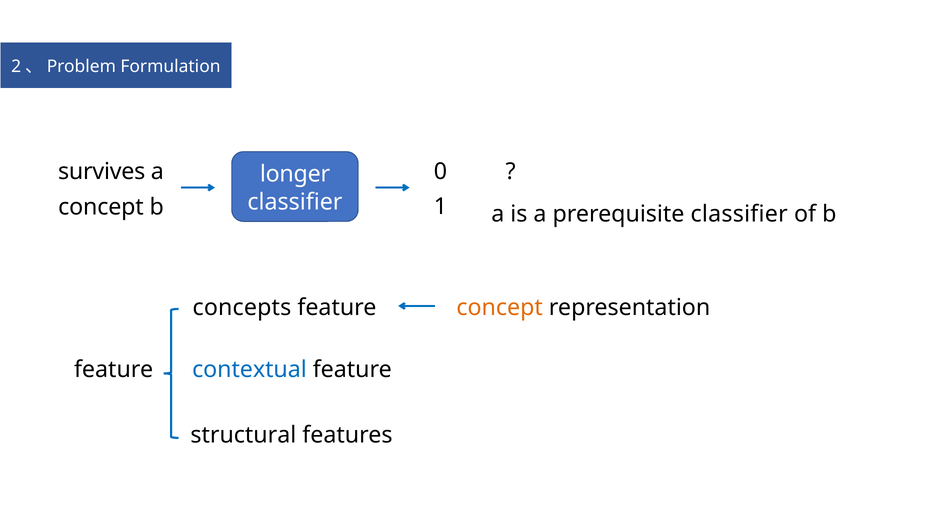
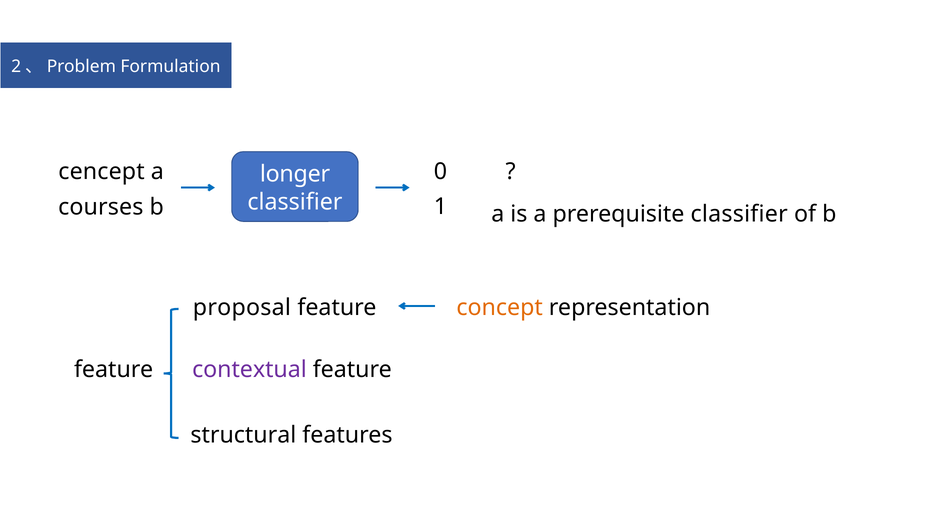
survives: survives -> cencept (102, 171)
concept: concept -> courses (101, 207)
concepts: concepts -> proposal (242, 307)
contextual colour: blue -> purple (249, 369)
